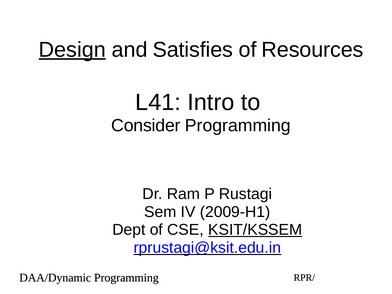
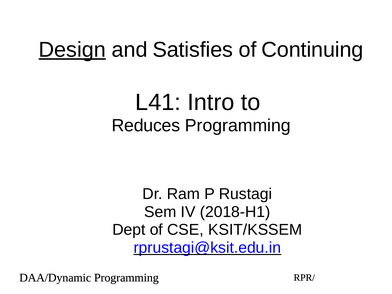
Resources: Resources -> Continuing (312, 50)
Consider: Consider -> Reduces (146, 126)
2009-H1: 2009-H1 -> 2018-H1 (235, 212)
KSIT/KSSEM underline: present -> none (255, 230)
